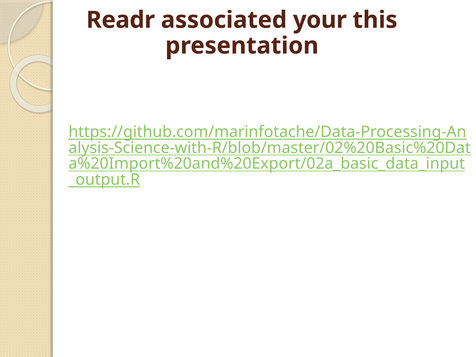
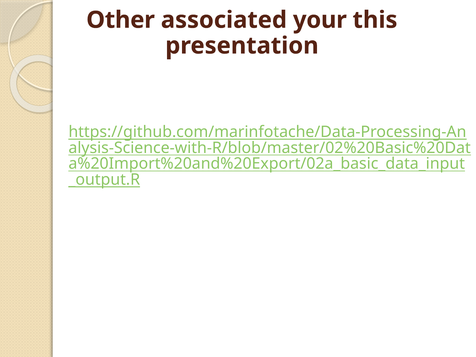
Readr: Readr -> Other (121, 20)
